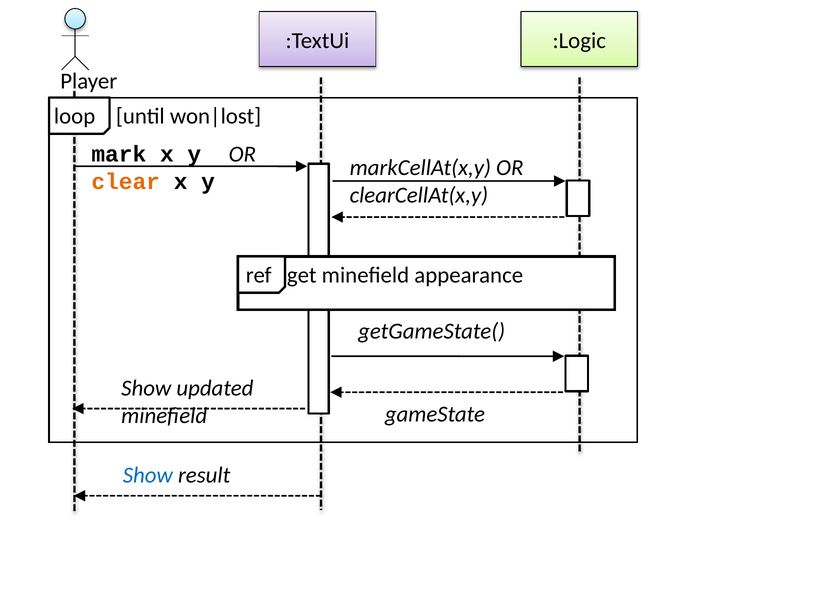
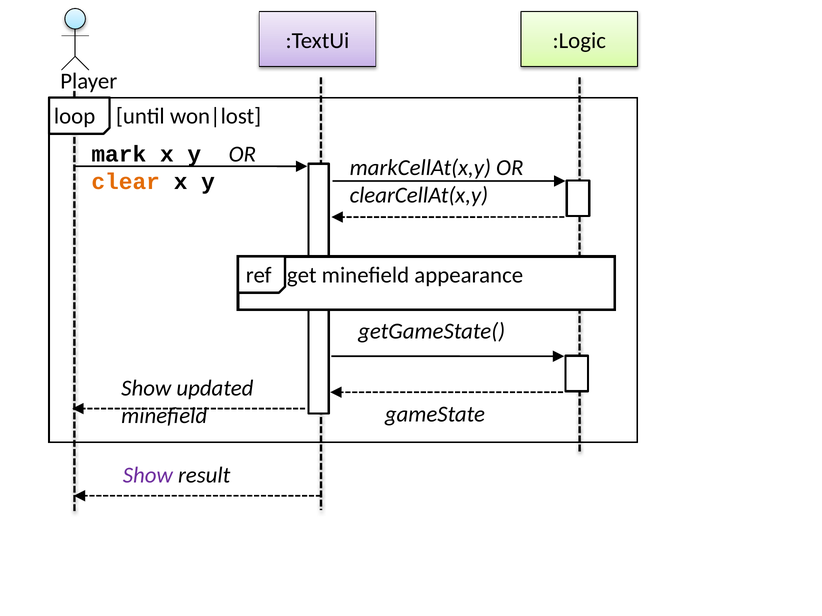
Show colour: blue -> purple (148, 476)
